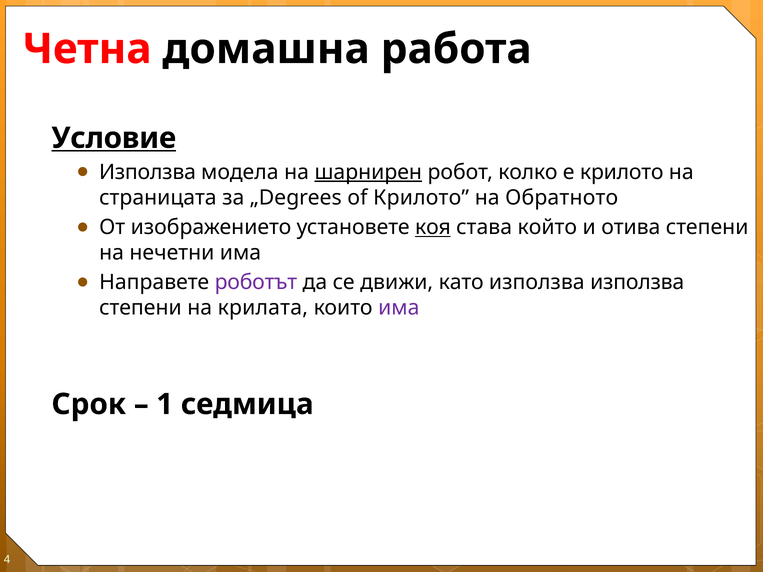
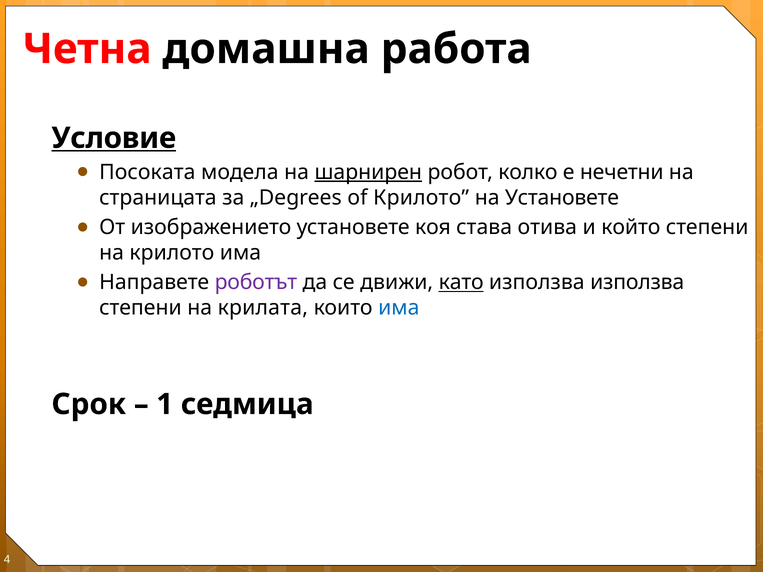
Използва: Използва -> Посоката (147, 172)
е крилото: крилото -> нечетни (622, 172)
на Обратното: Обратното -> Установете (562, 198)
коя underline: present -> none (433, 227)
който: който -> отива (547, 227)
отива: отива -> който (631, 227)
на нечетни: нечетни -> крилото (172, 253)
като underline: none -> present (461, 283)
има colour: purple -> blue (399, 308)
